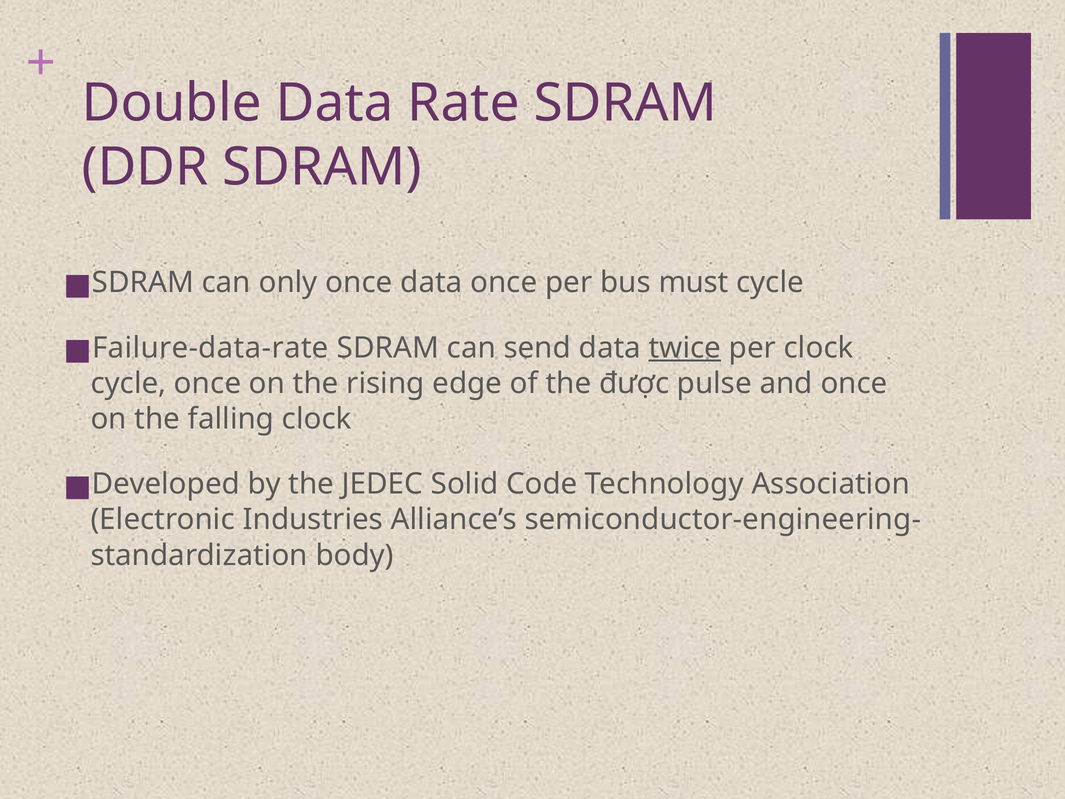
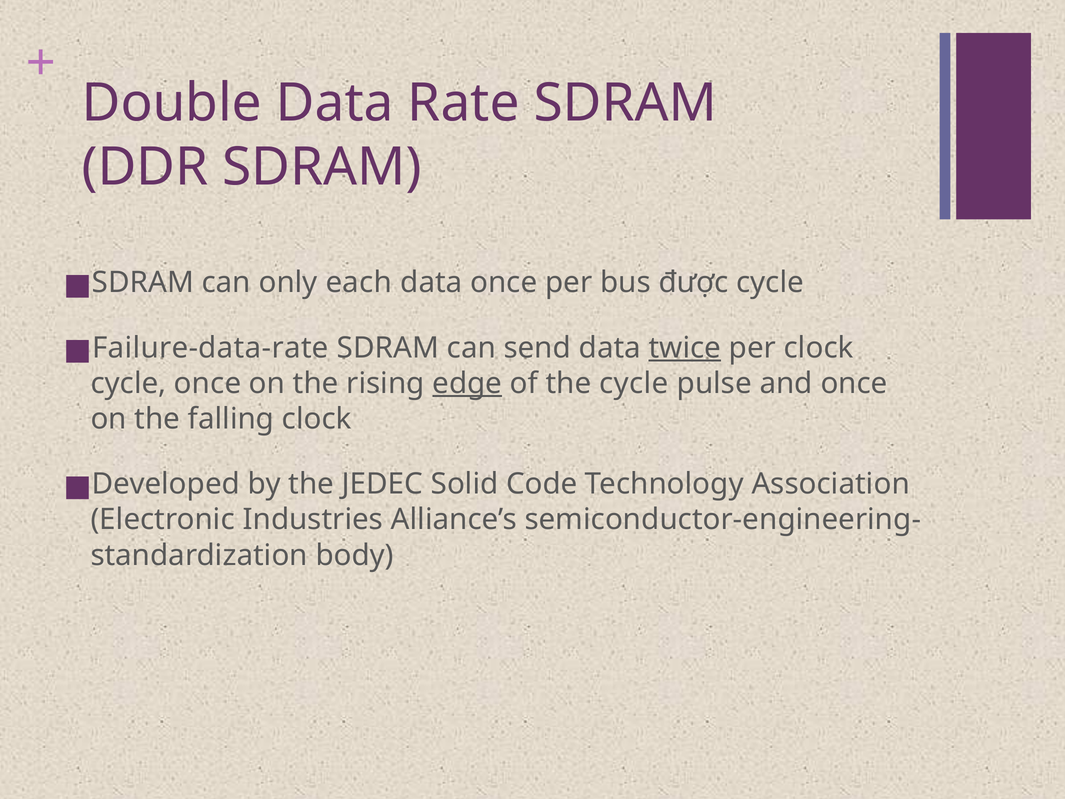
only once: once -> each (359, 283)
must: must -> được (694, 283)
edge underline: none -> present (467, 383)
the được: được -> cycle (634, 383)
